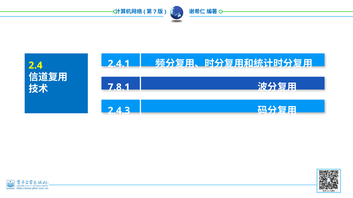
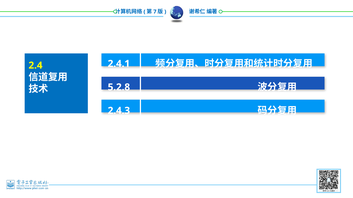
7.8.1: 7.8.1 -> 5.2.8 (119, 87)
